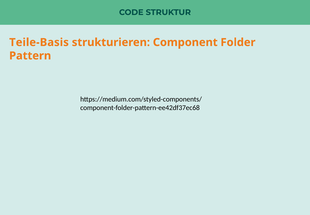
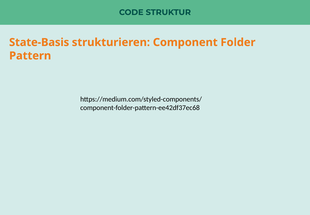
Teile-Basis: Teile-Basis -> State-Basis (39, 42)
